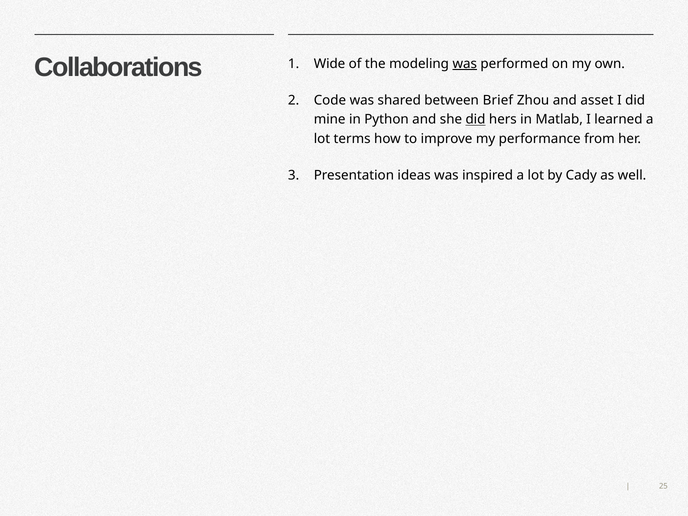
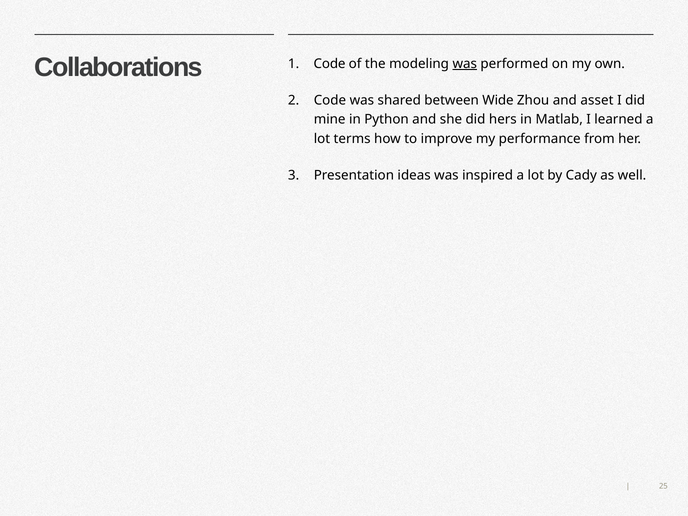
Wide: Wide -> Code (330, 64)
Brief: Brief -> Wide (498, 100)
did underline: present -> none (475, 119)
